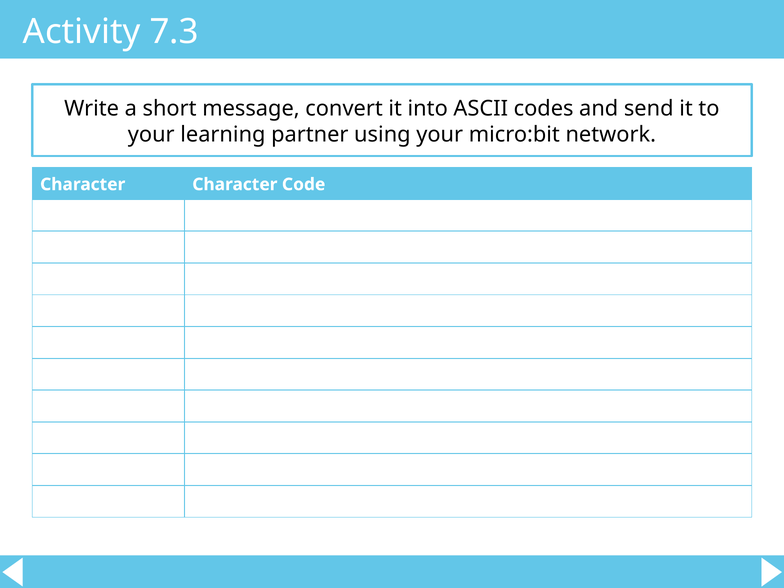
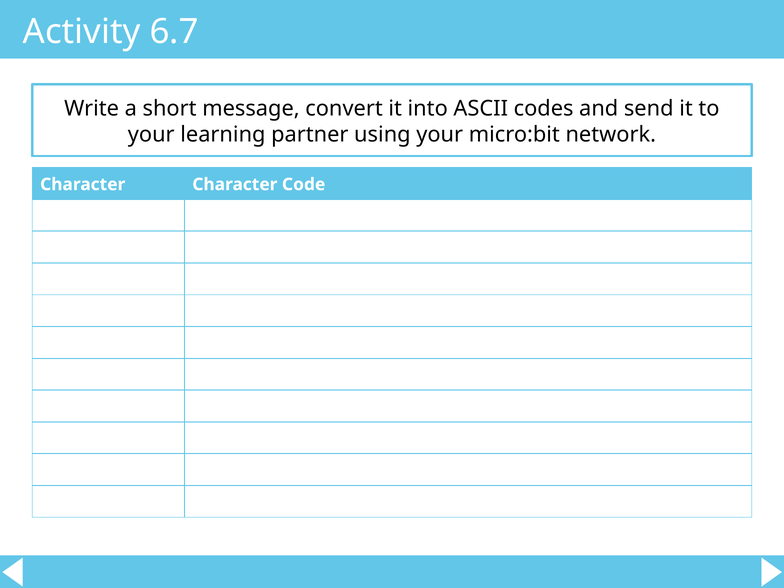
7.3: 7.3 -> 6.7 (174, 32)
